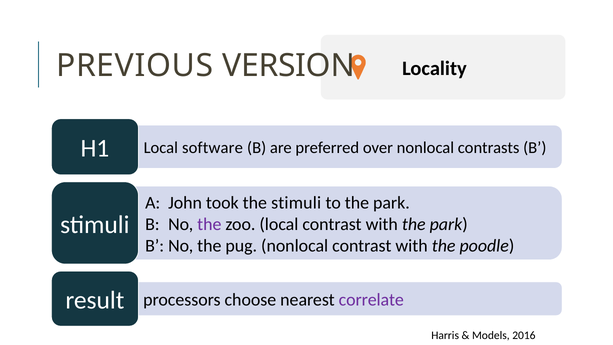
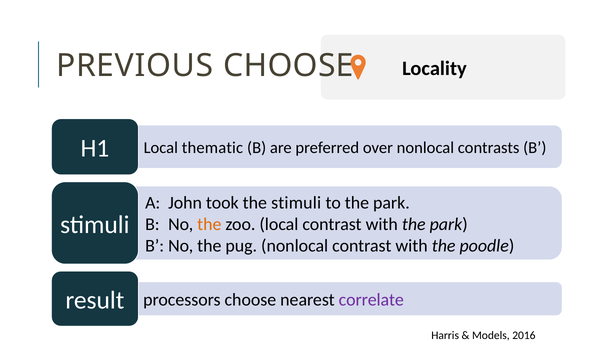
PREVIOUS VERSION: VERSION -> CHOOSE (288, 66)
software: software -> thematic (212, 148)
the colour: purple -> orange (209, 224)
